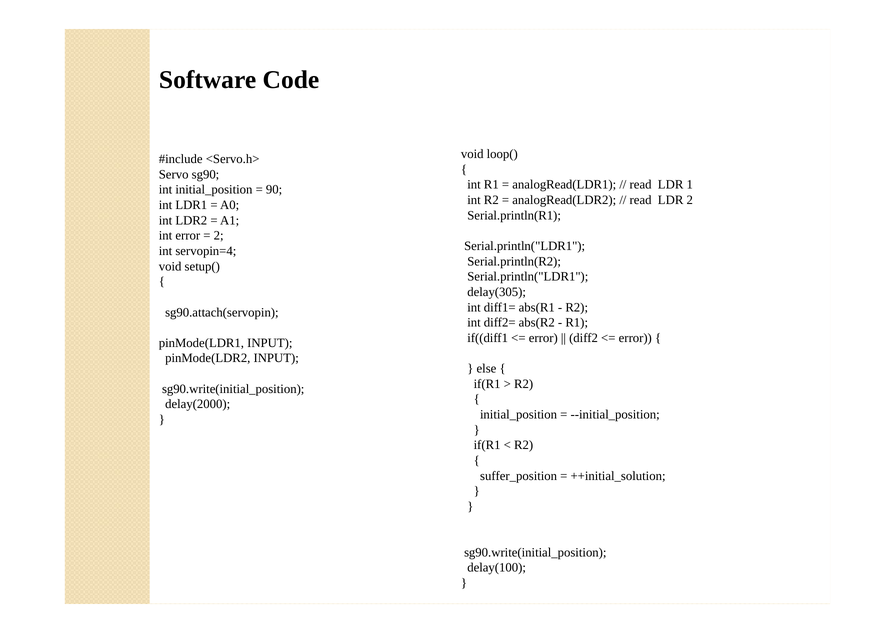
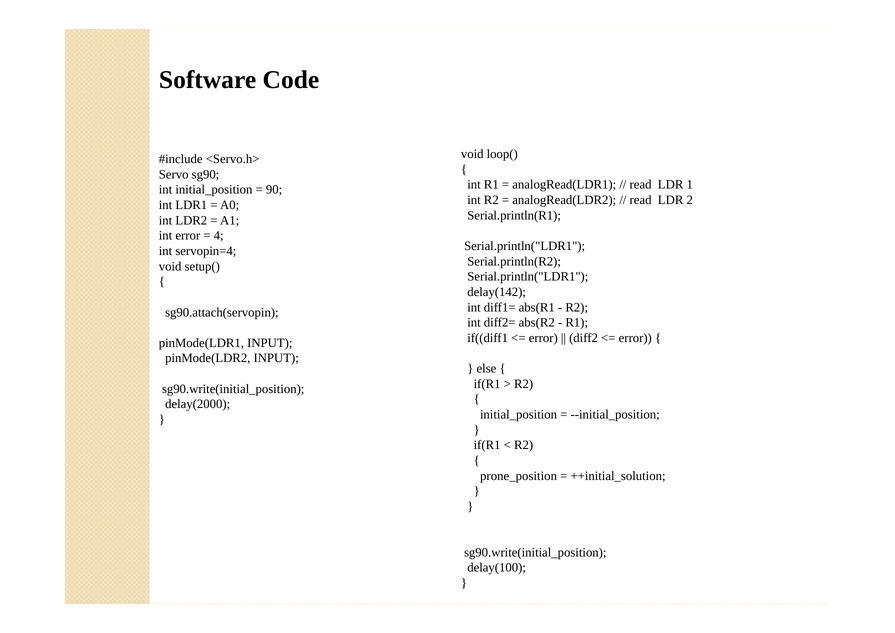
2: 2 -> 4 (219, 235)
delay(305: delay(305 -> delay(142 (497, 292)
suffer_position: suffer_position -> prone_position (519, 475)
